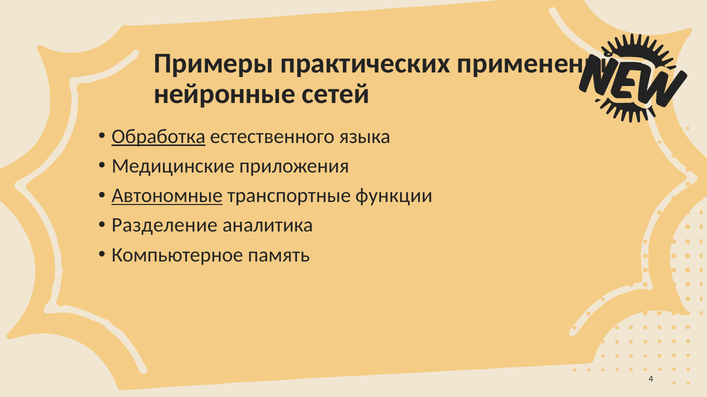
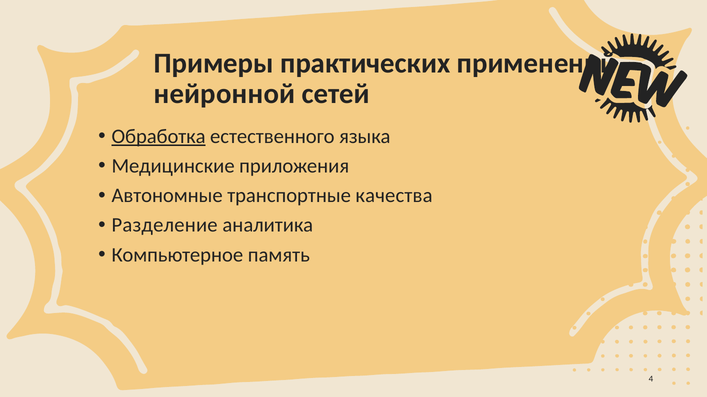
нейронные: нейронные -> нейронной (224, 94)
Автономные underline: present -> none (167, 196)
функции: функции -> качества (394, 196)
